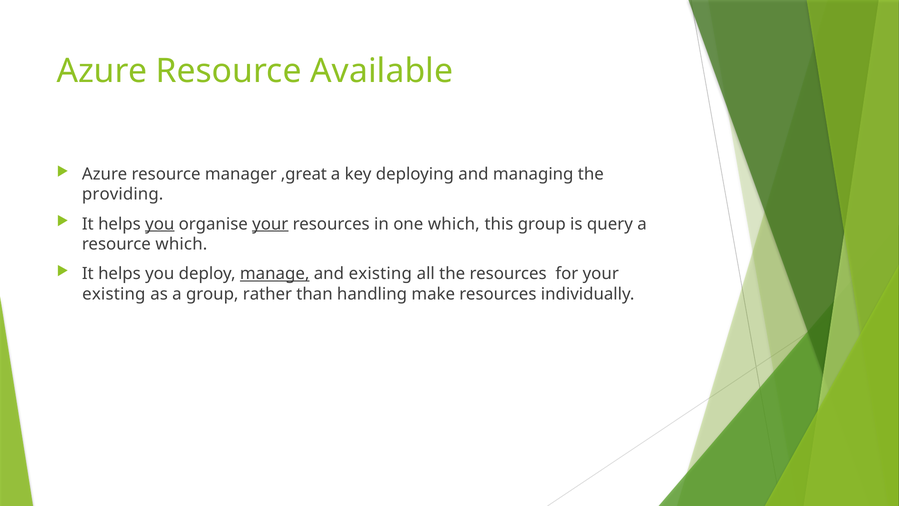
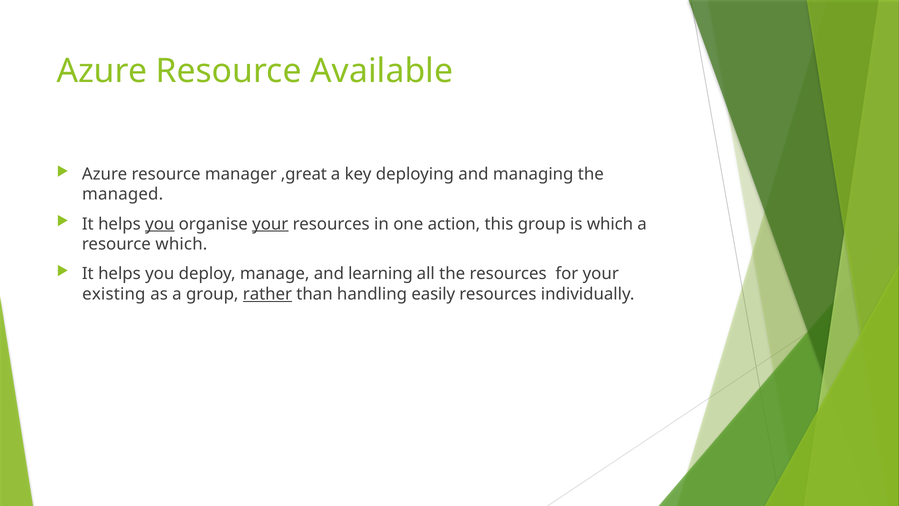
providing: providing -> managed (123, 194)
one which: which -> action (454, 224)
is query: query -> which (610, 224)
manage underline: present -> none (275, 274)
and existing: existing -> learning (380, 274)
rather underline: none -> present (267, 294)
make: make -> easily (433, 294)
